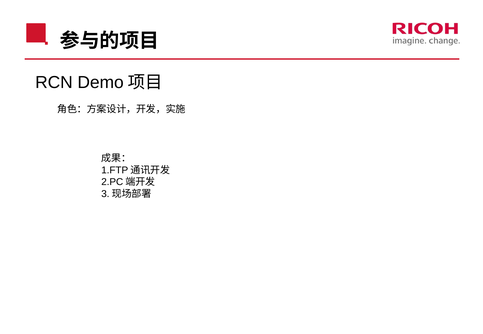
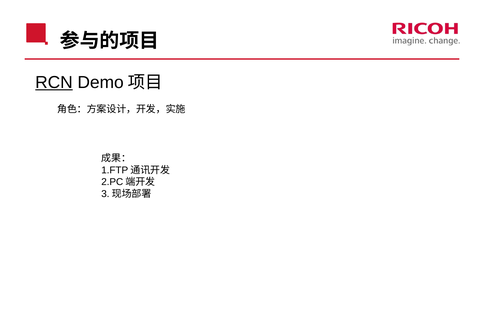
RCN underline: none -> present (54, 83)
